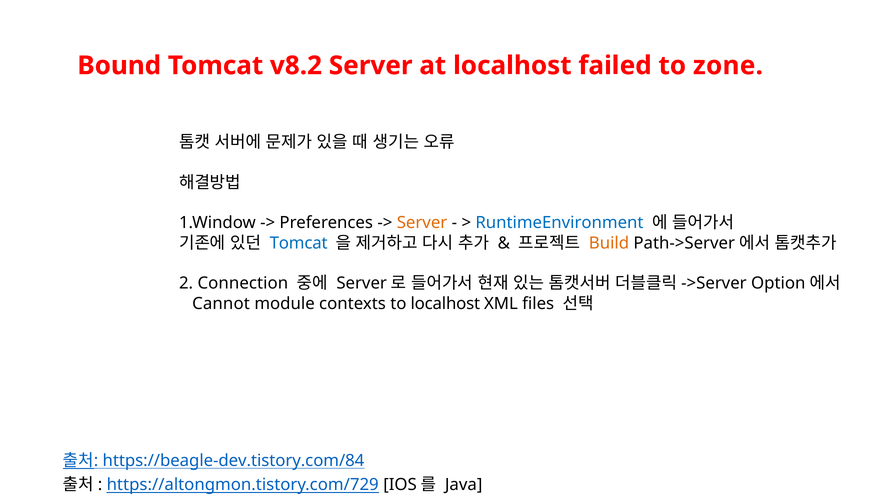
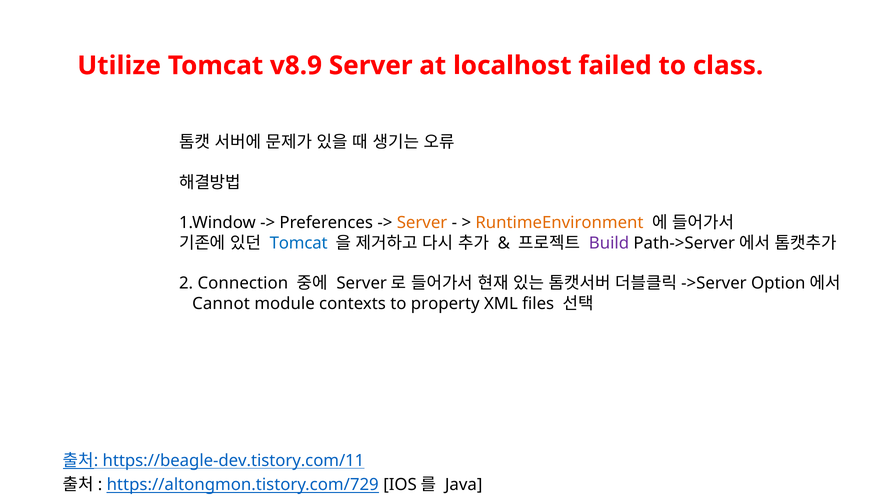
Bound: Bound -> Utilize (119, 66)
v8.2: v8.2 -> v8.9 (296, 66)
zone: zone -> class (728, 66)
RuntimeEnvironment colour: blue -> orange (559, 223)
Build colour: orange -> purple (609, 243)
to localhost: localhost -> property (445, 303)
https://beagle-dev.tistory.com/84: https://beagle-dev.tistory.com/84 -> https://beagle-dev.tistory.com/11 (233, 461)
